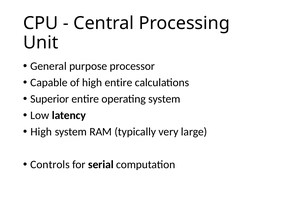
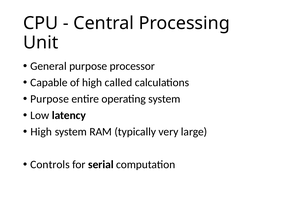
high entire: entire -> called (118, 82)
Superior: Superior -> Purpose (50, 99)
